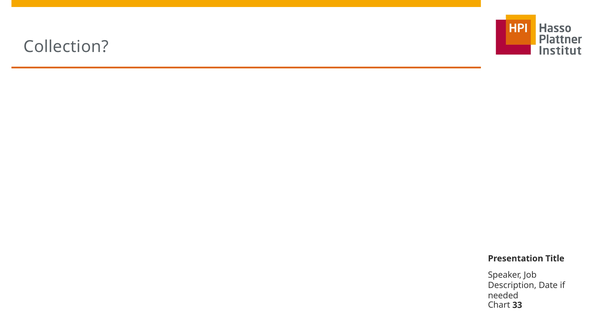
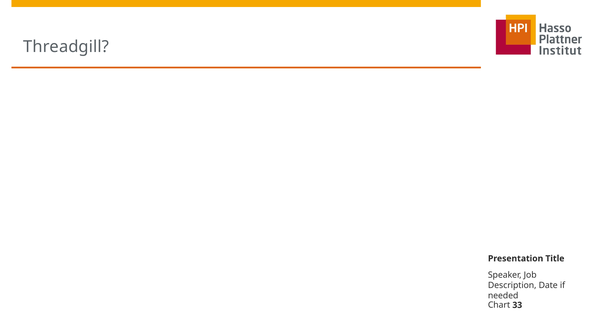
Collection: Collection -> Threadgill (66, 47)
